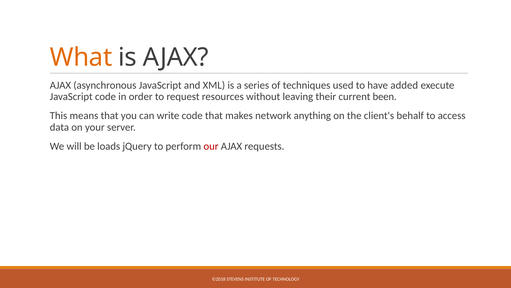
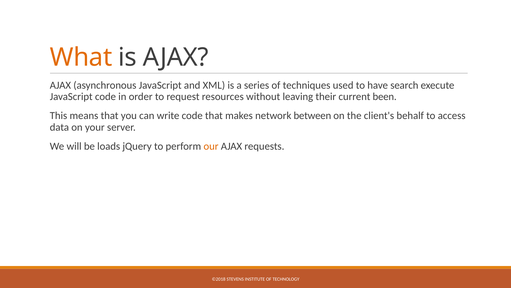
added: added -> search (404, 85)
anything: anything -> between (312, 115)
our colour: red -> orange (211, 146)
